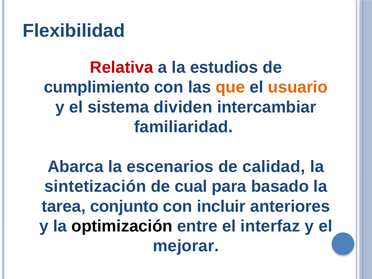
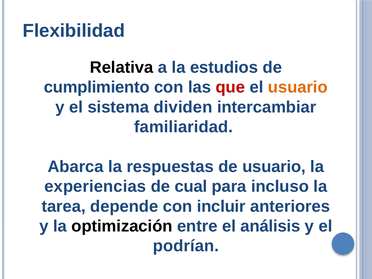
Relativa colour: red -> black (122, 67)
que colour: orange -> red (230, 87)
escenarios: escenarios -> respuestas (170, 167)
de calidad: calidad -> usuario (274, 167)
sintetización: sintetización -> experiencias (95, 187)
basado: basado -> incluso (280, 187)
conjunto: conjunto -> depende (124, 206)
interfaz: interfaz -> análisis (270, 226)
mejorar: mejorar -> podrían (186, 246)
